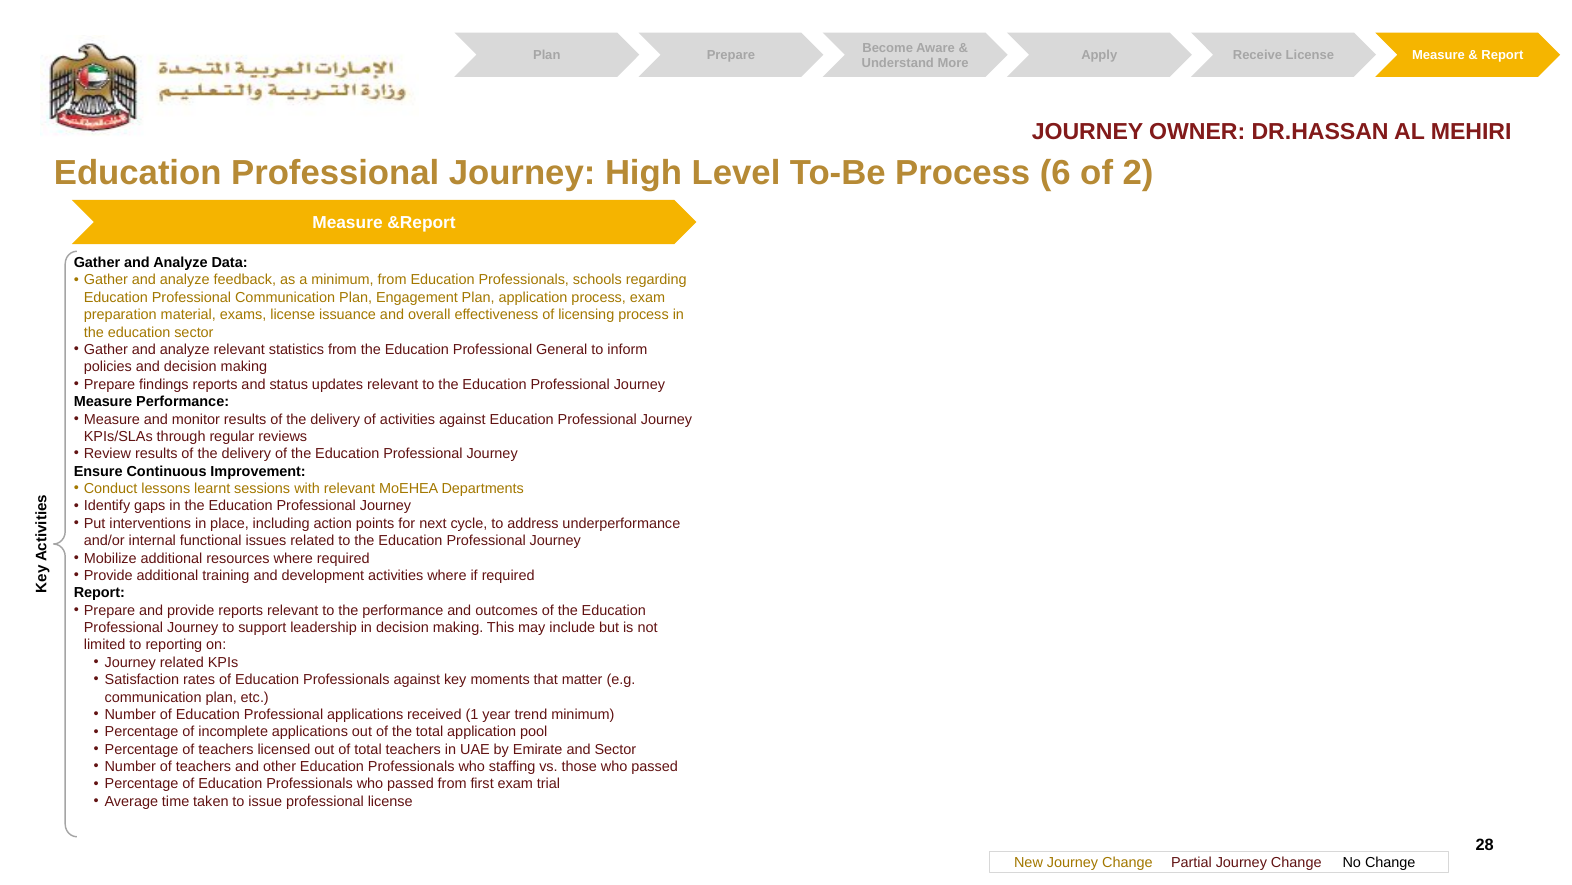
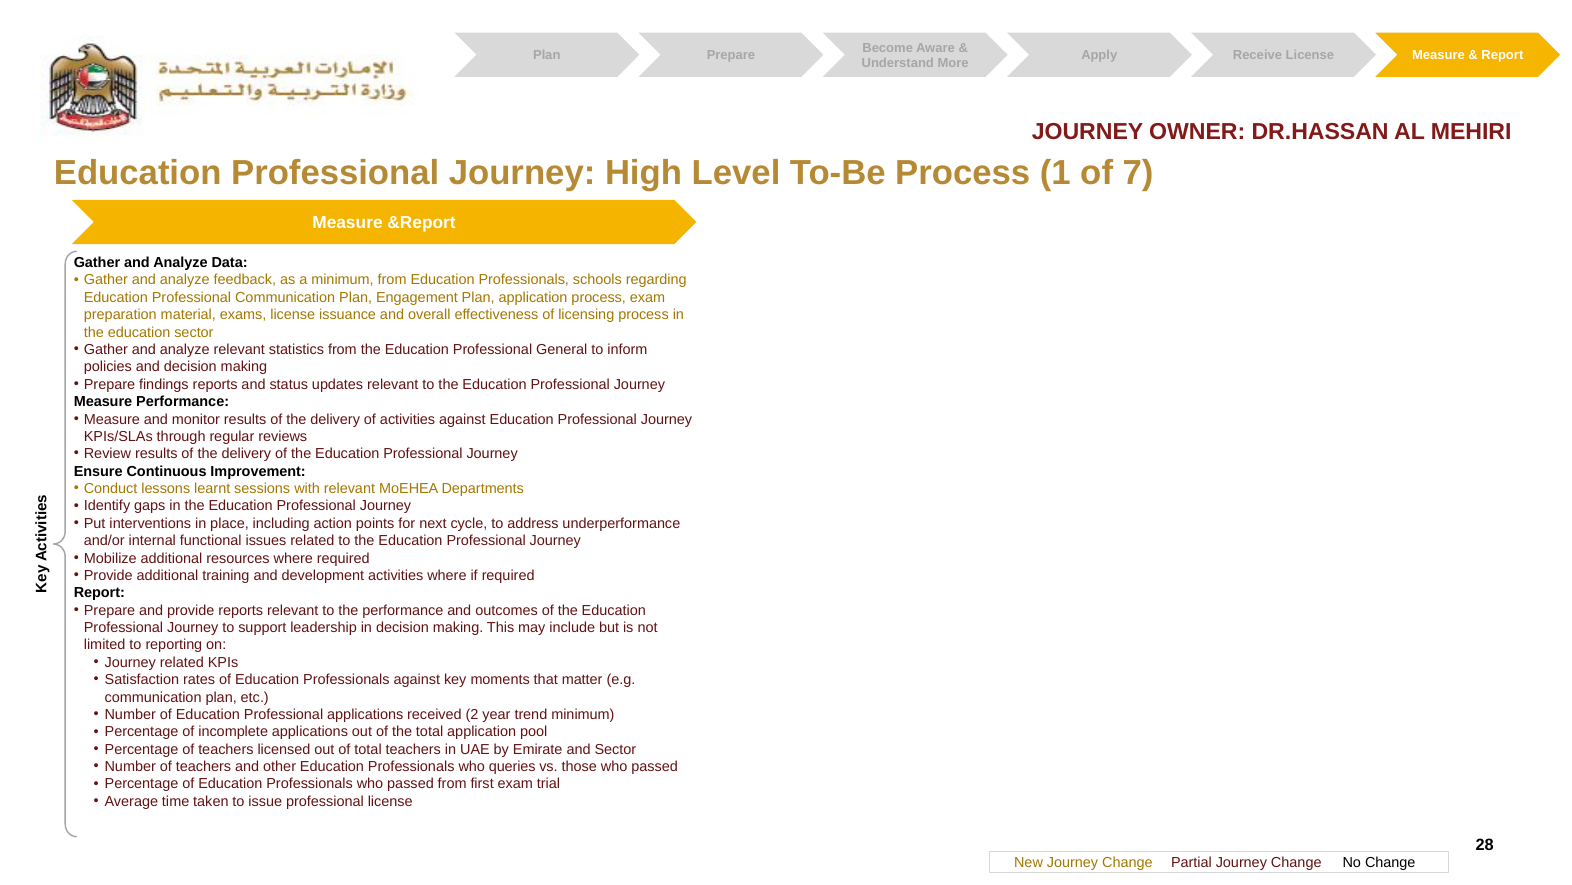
6: 6 -> 1 (1055, 173)
2: 2 -> 7 (1138, 173)
1: 1 -> 2 (472, 715)
staffing: staffing -> queries (512, 767)
